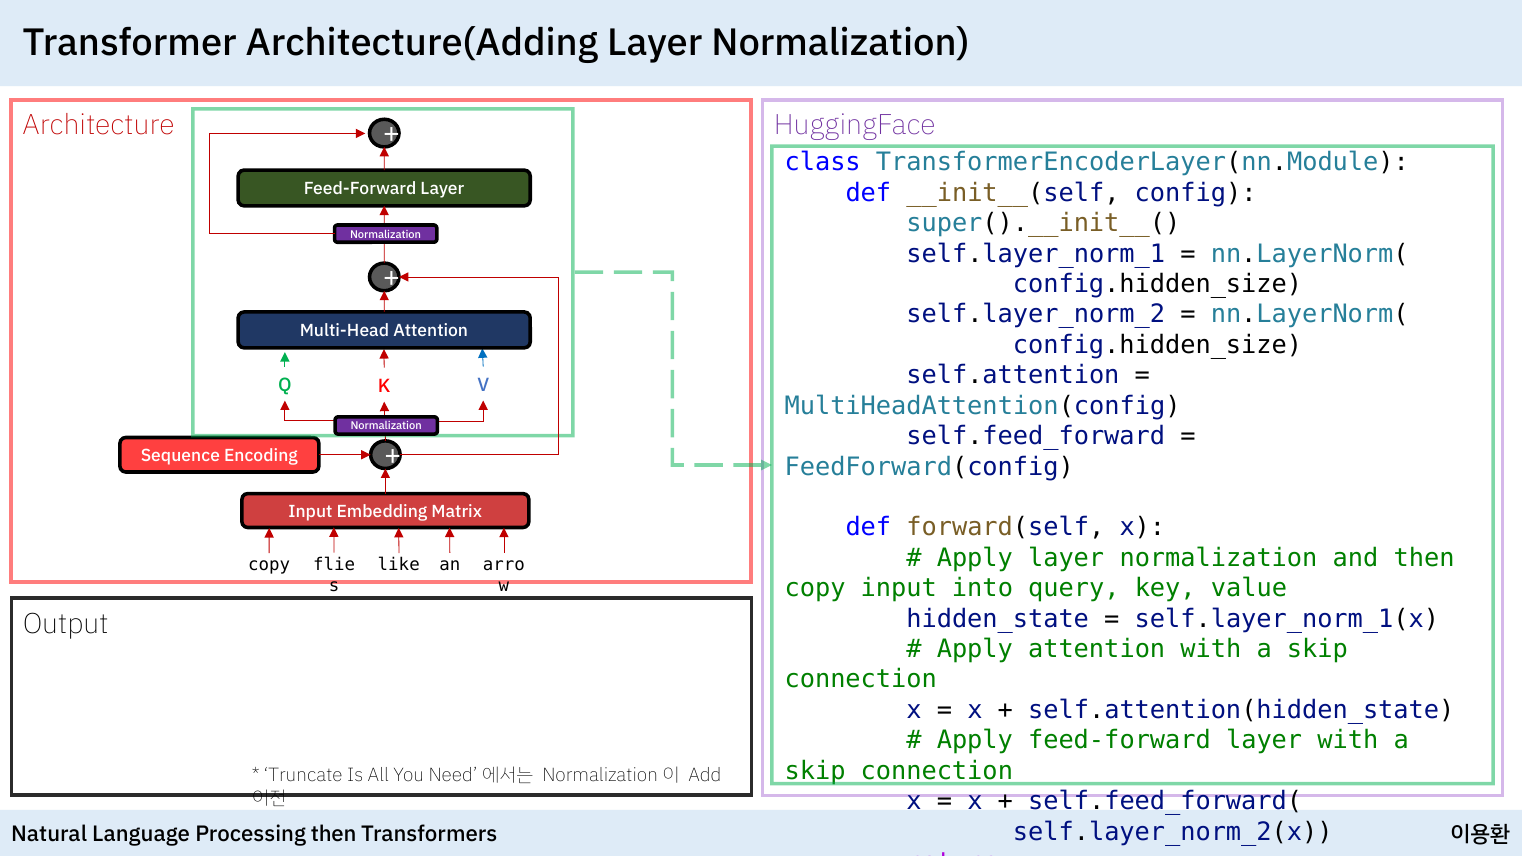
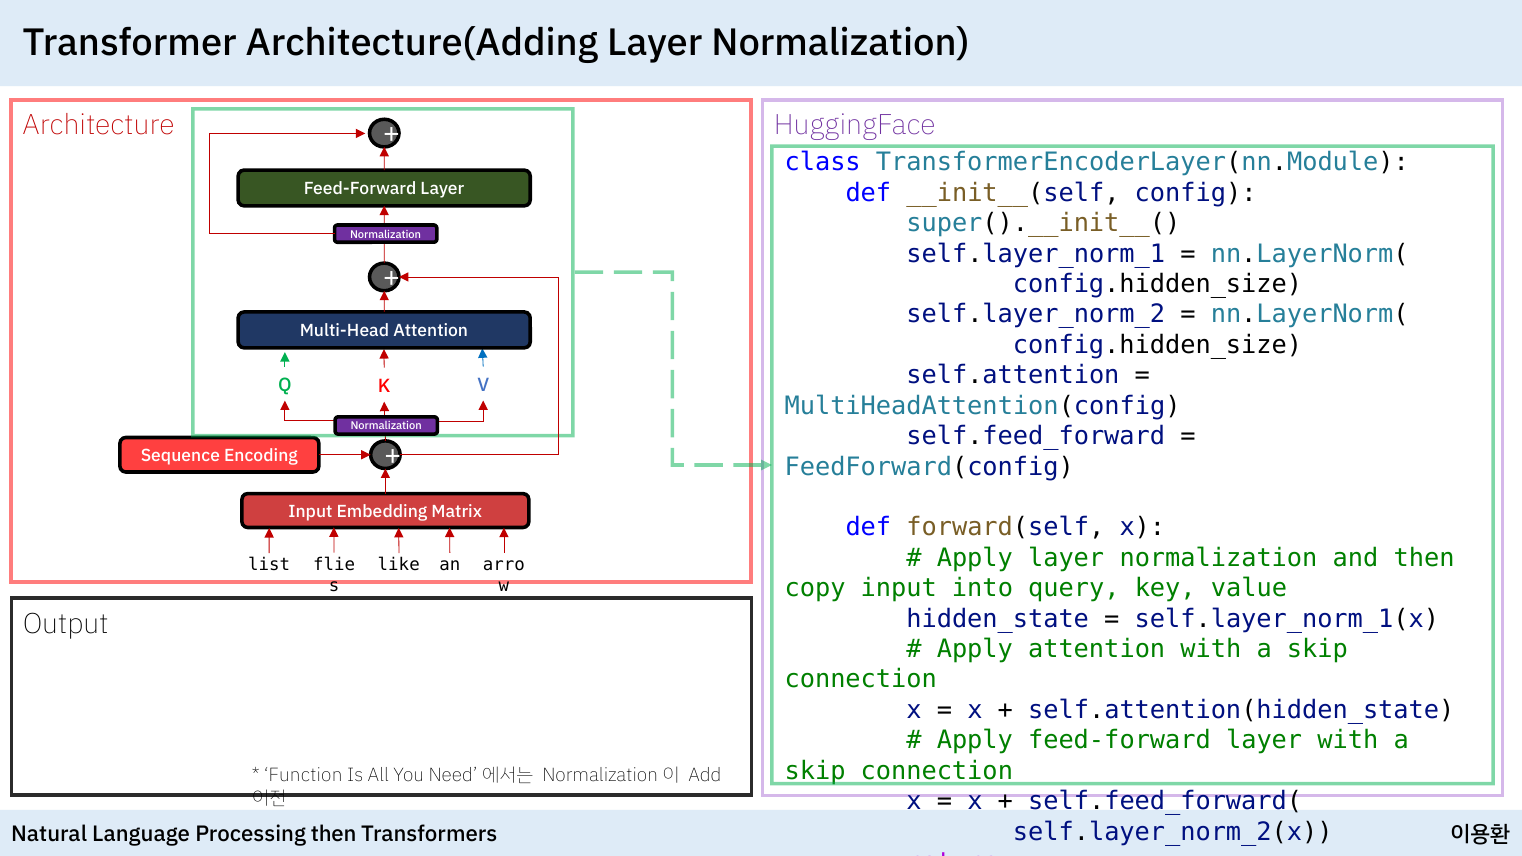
copy: copy -> list (269, 565)
Truncate: Truncate -> Function (303, 775)
